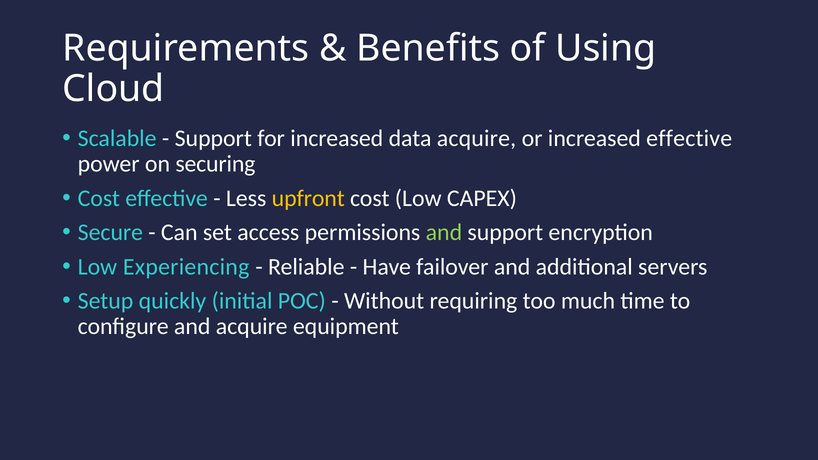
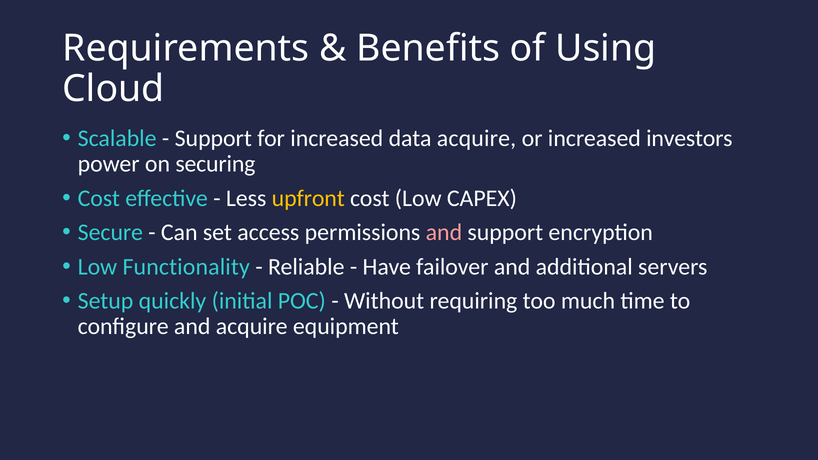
increased effective: effective -> investors (689, 138)
and colour: light green -> pink (444, 232)
Experiencing: Experiencing -> Functionality (186, 267)
